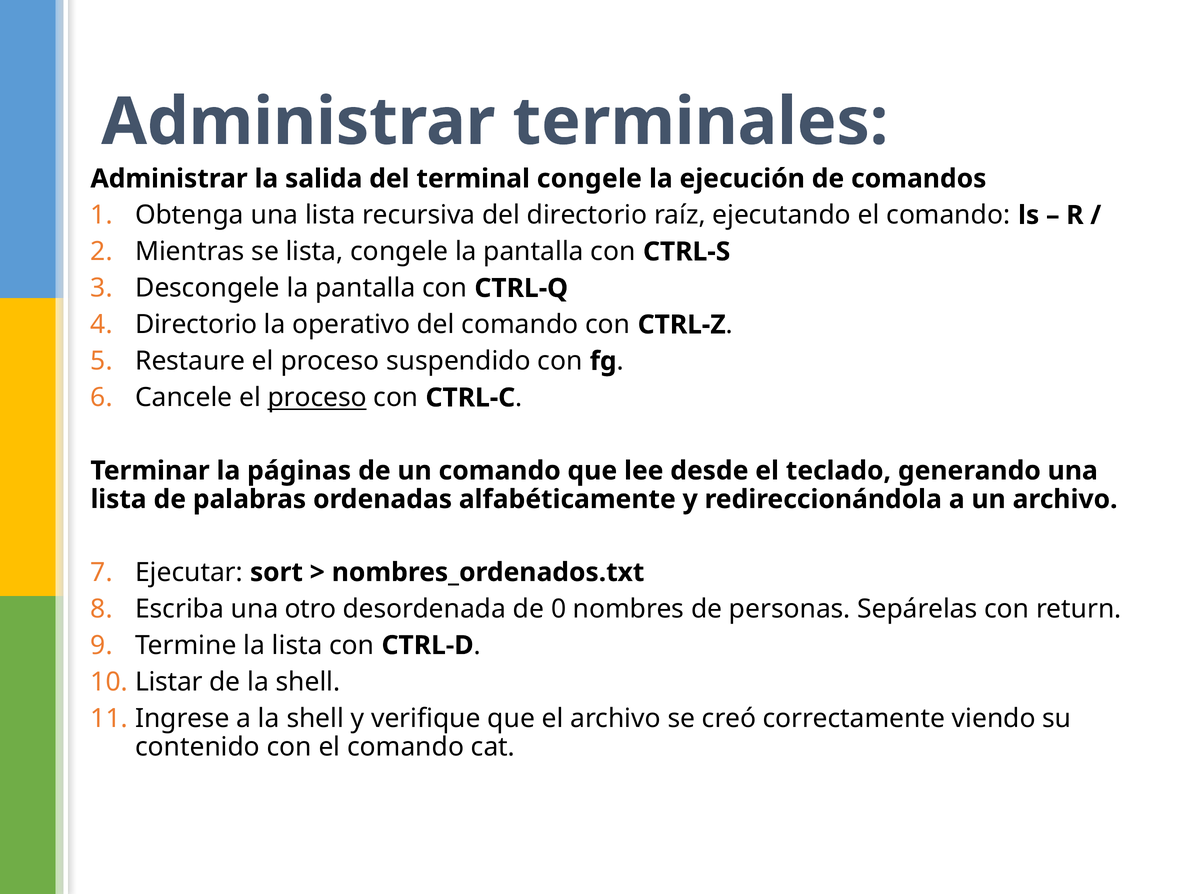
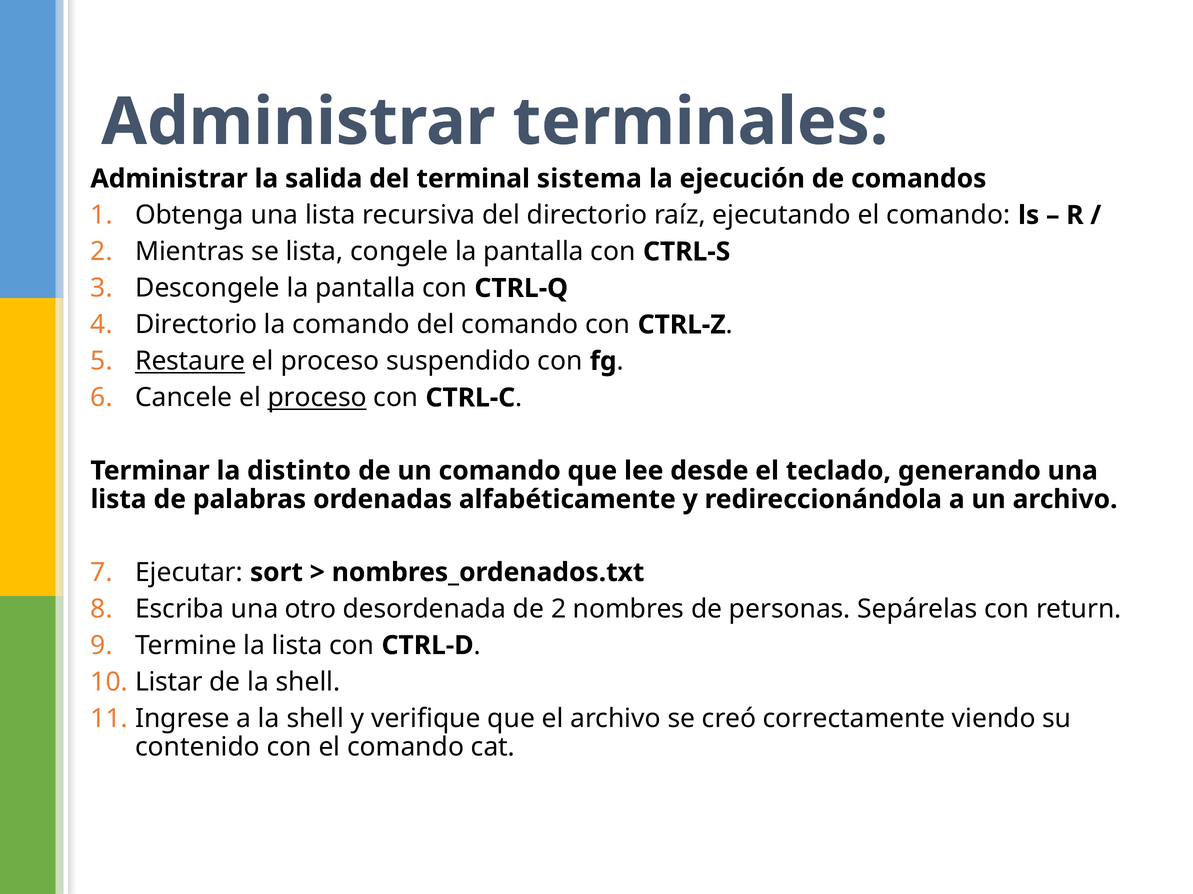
terminal congele: congele -> sistema (589, 179)
la operativo: operativo -> comando (351, 325)
Restaure underline: none -> present (190, 362)
páginas: páginas -> distinto (299, 471)
de 0: 0 -> 2 (559, 609)
